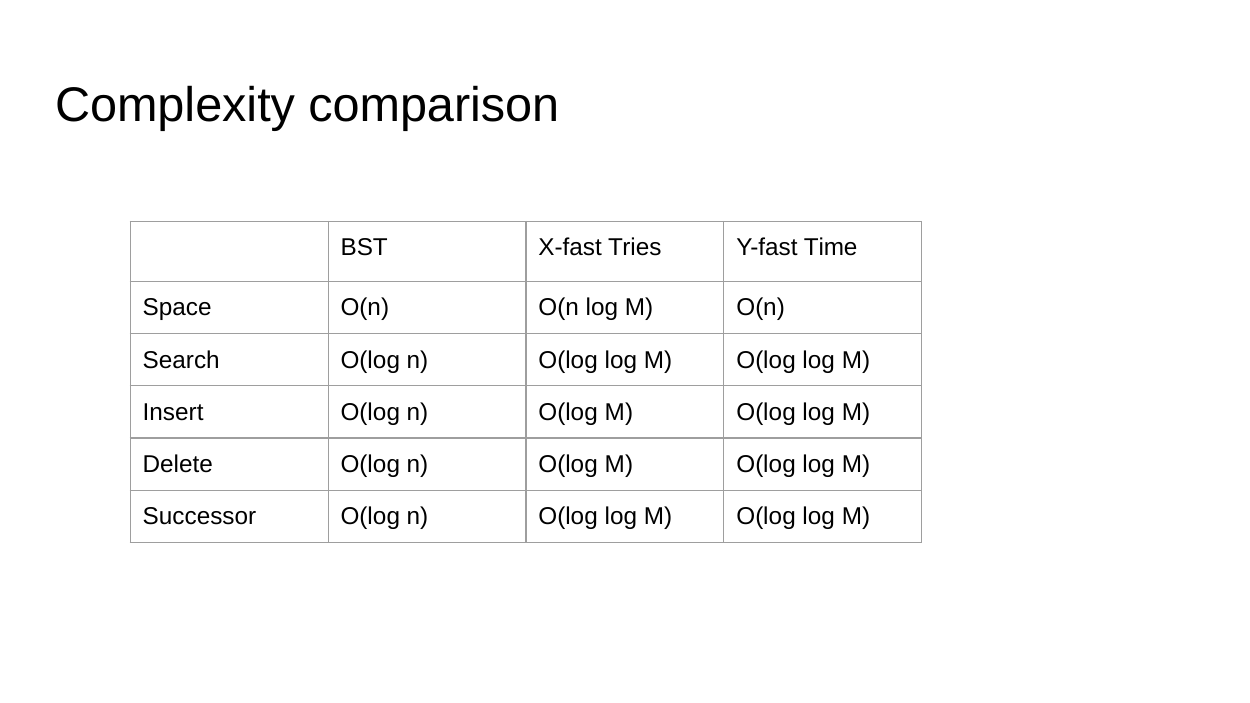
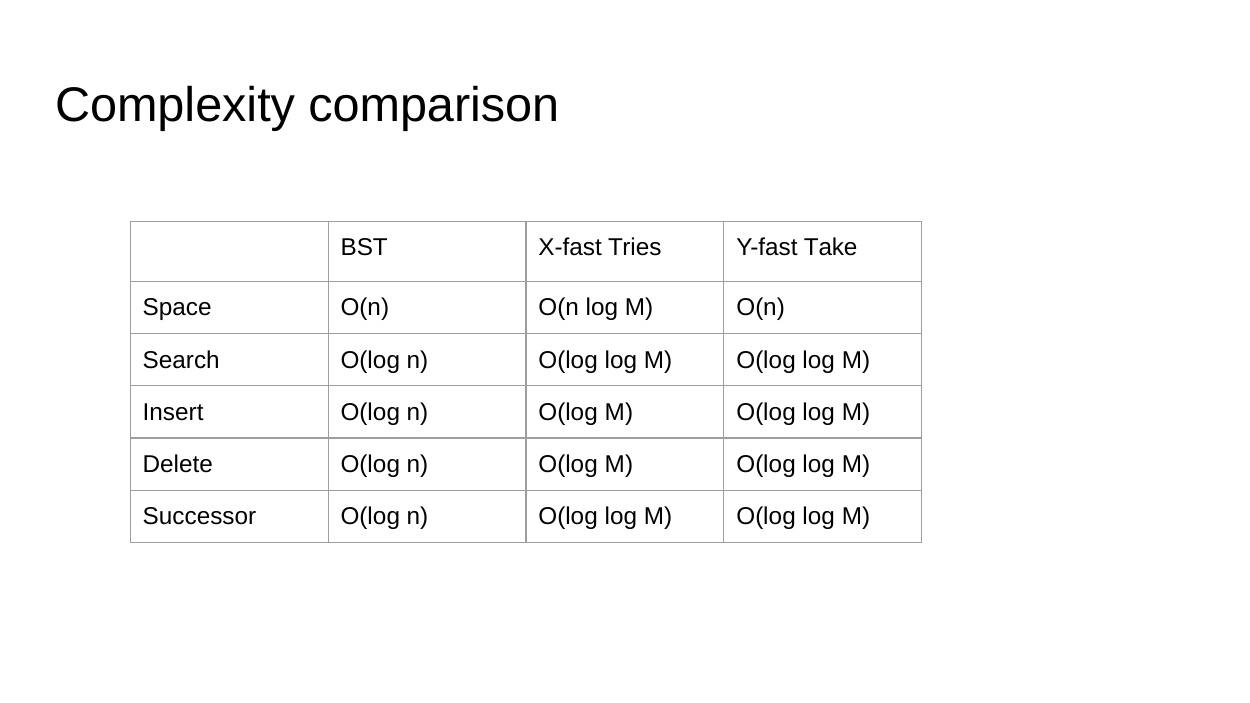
Time: Time -> Take (831, 248)
